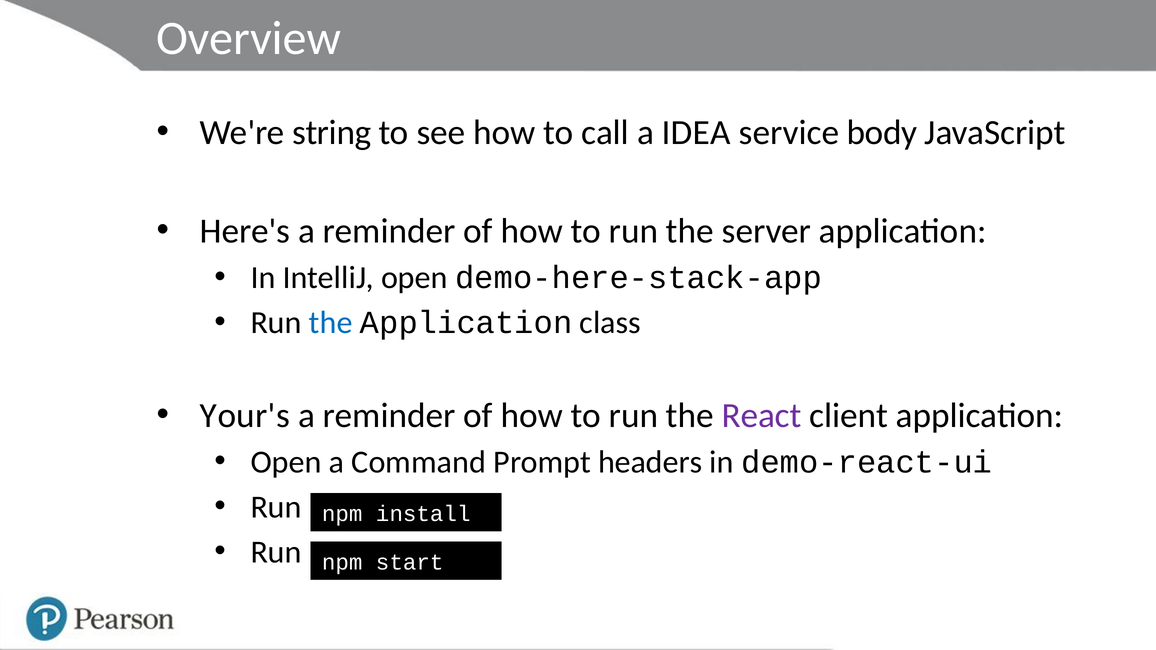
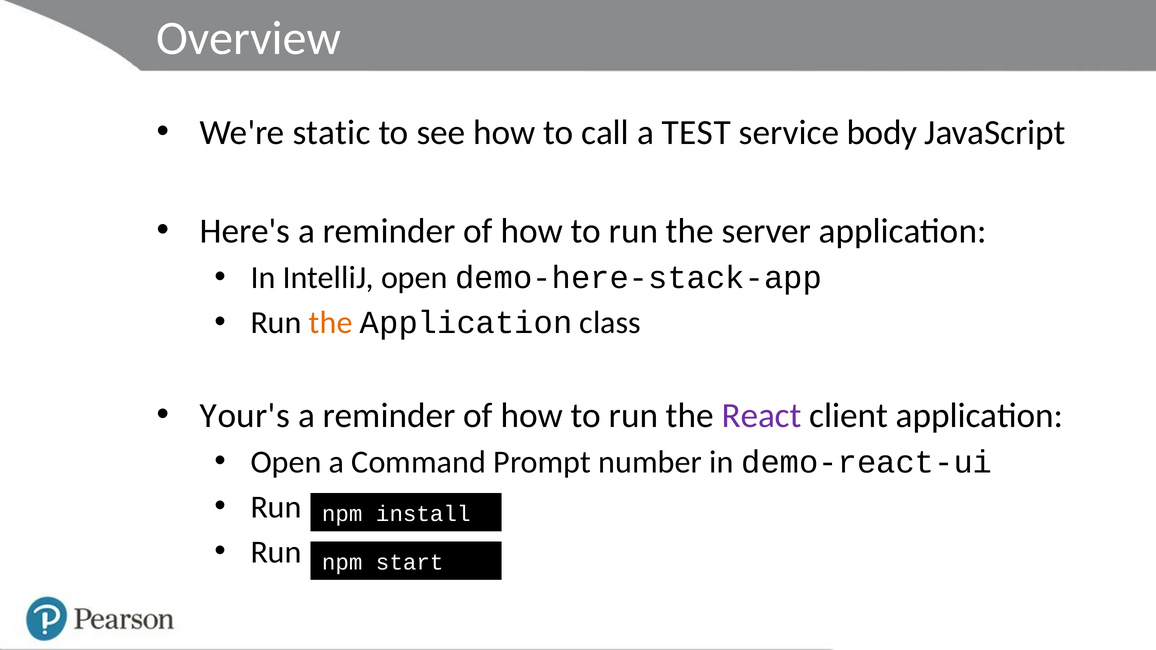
string: string -> static (332, 132)
IDEA: IDEA -> TEST (696, 132)
the colour: blue -> orange (331, 323)
headers: headers -> number (650, 462)
